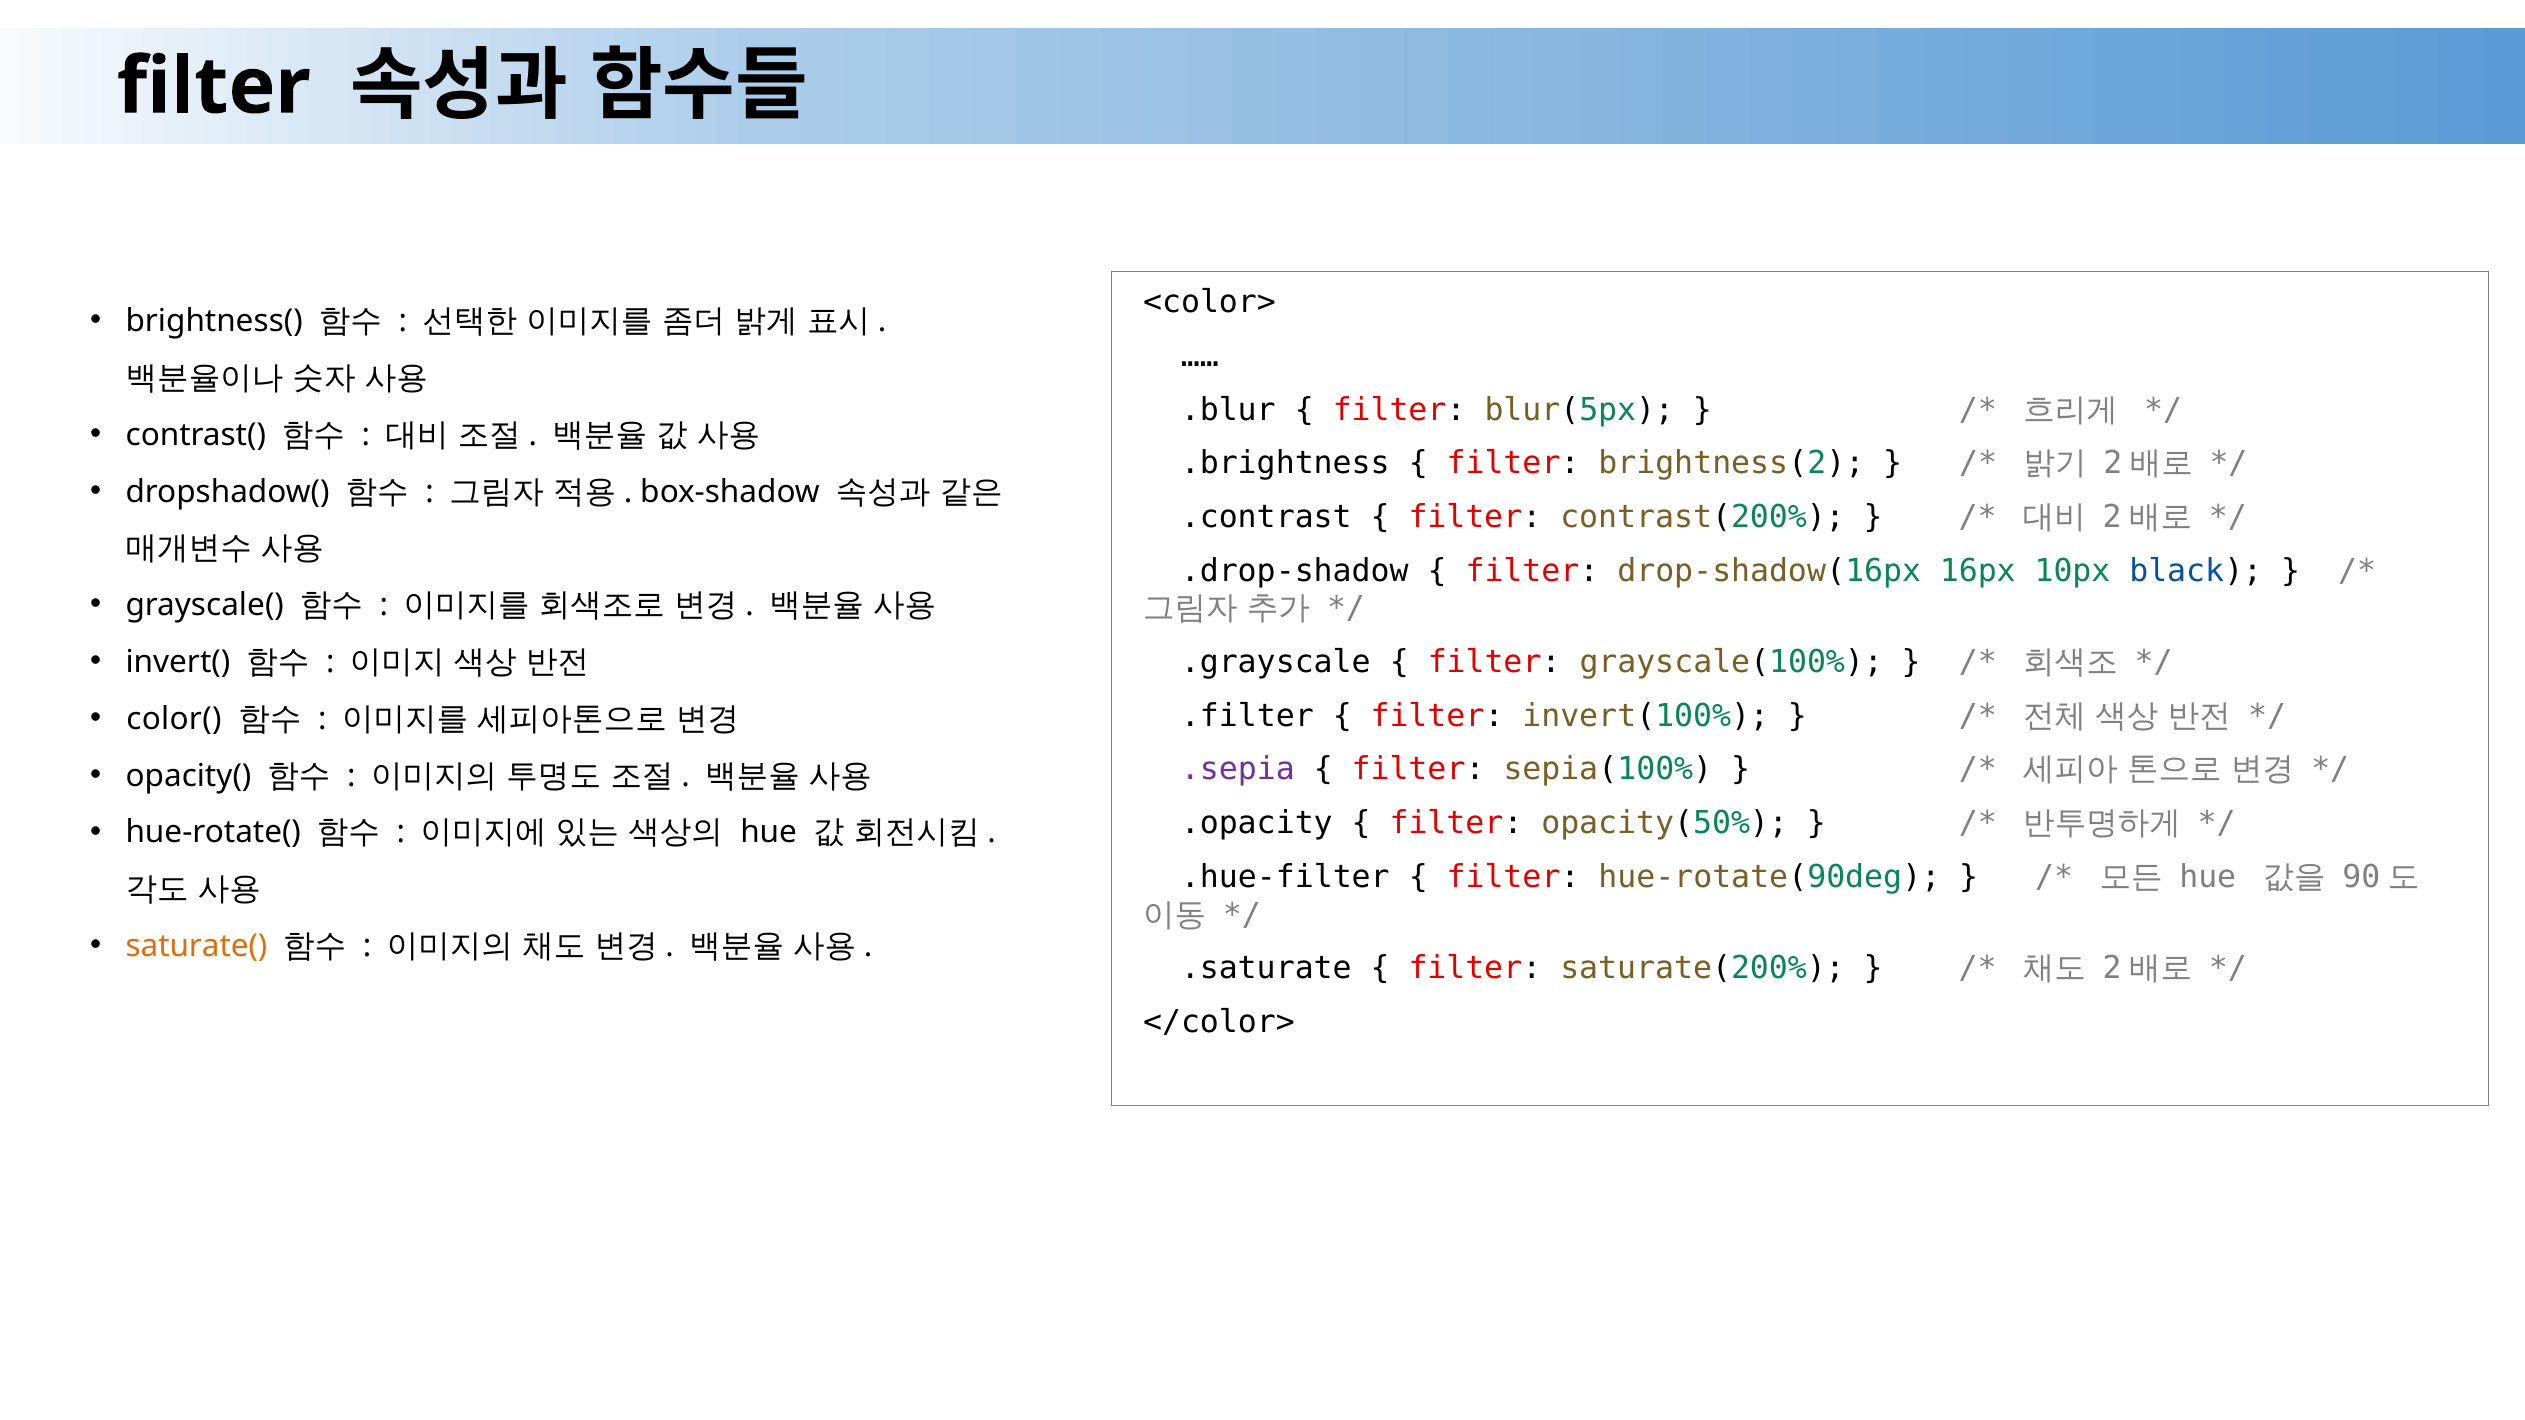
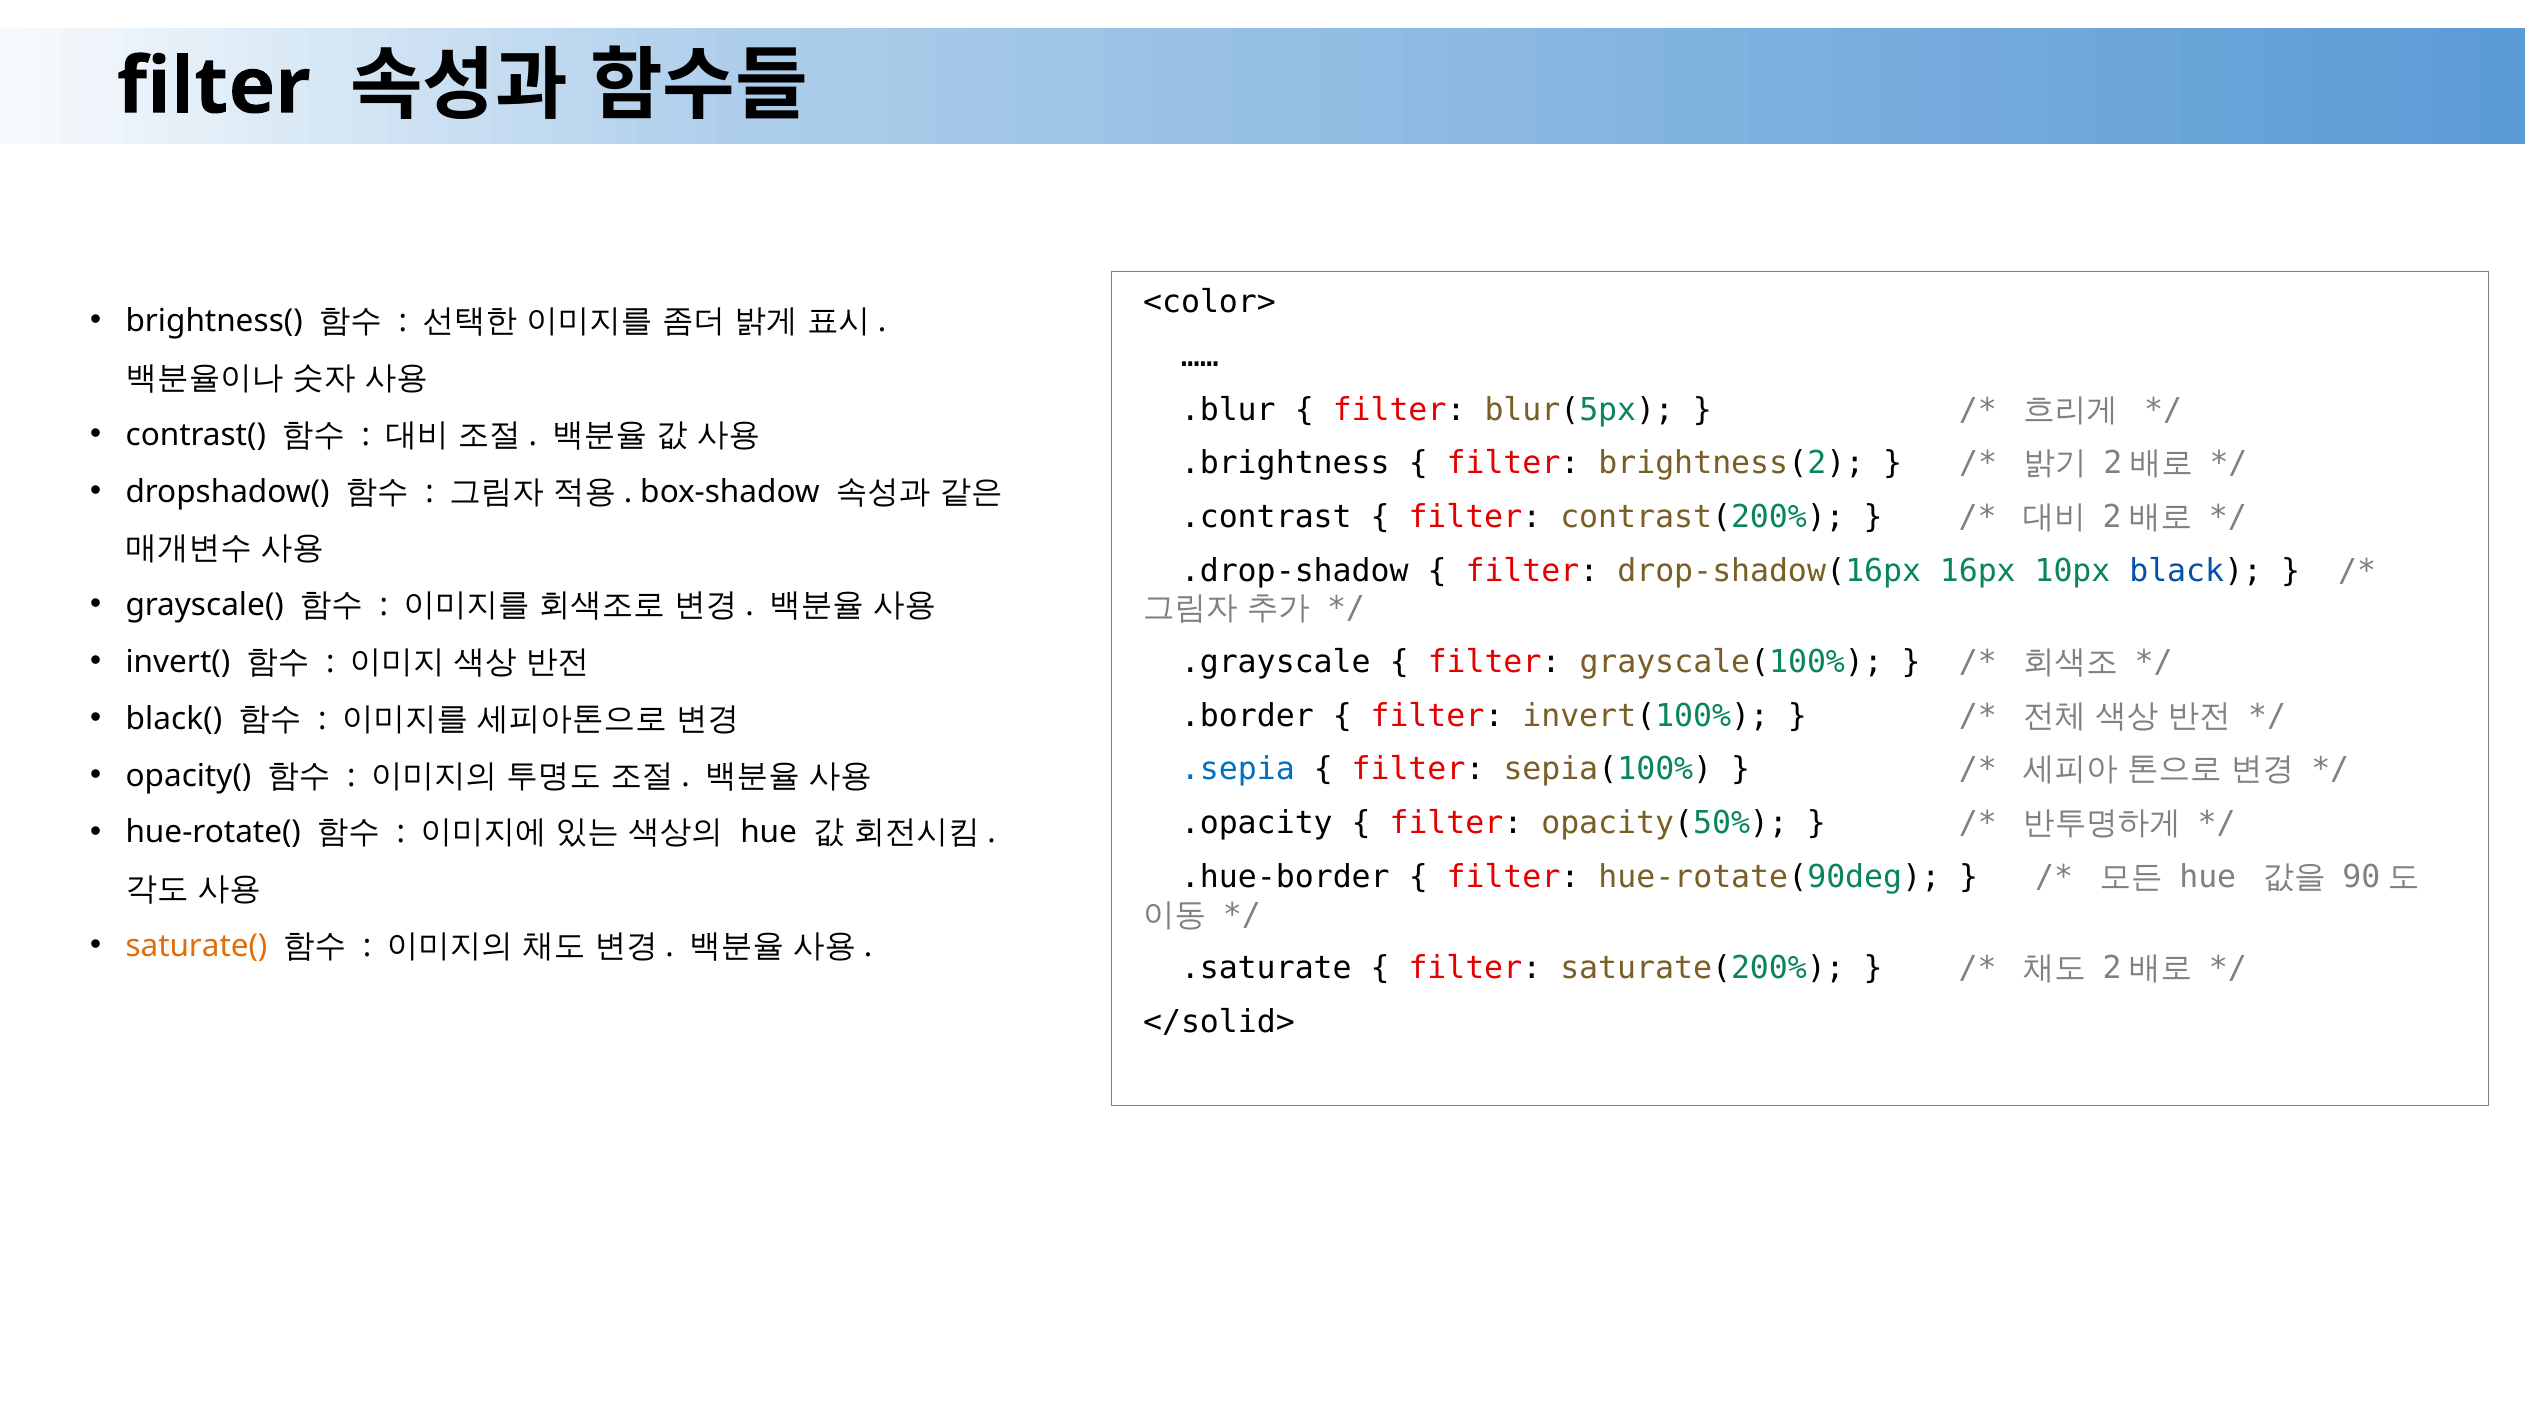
.filter: .filter -> .border (1247, 716)
color(: color( -> black( (174, 719)
.sepia colour: purple -> blue (1238, 770)
.hue-filter: .hue-filter -> .hue-border (1285, 877)
</color>: </color> -> </solid> (1219, 1022)
